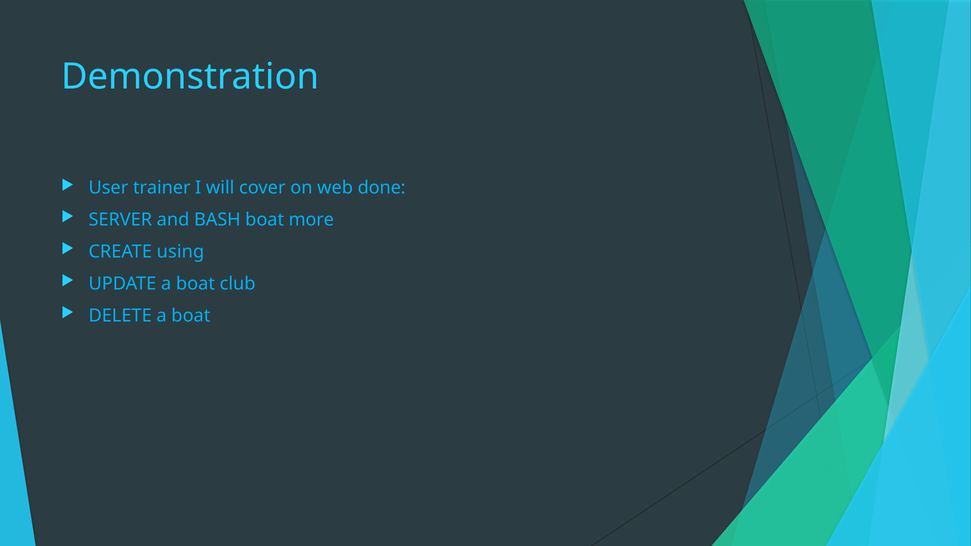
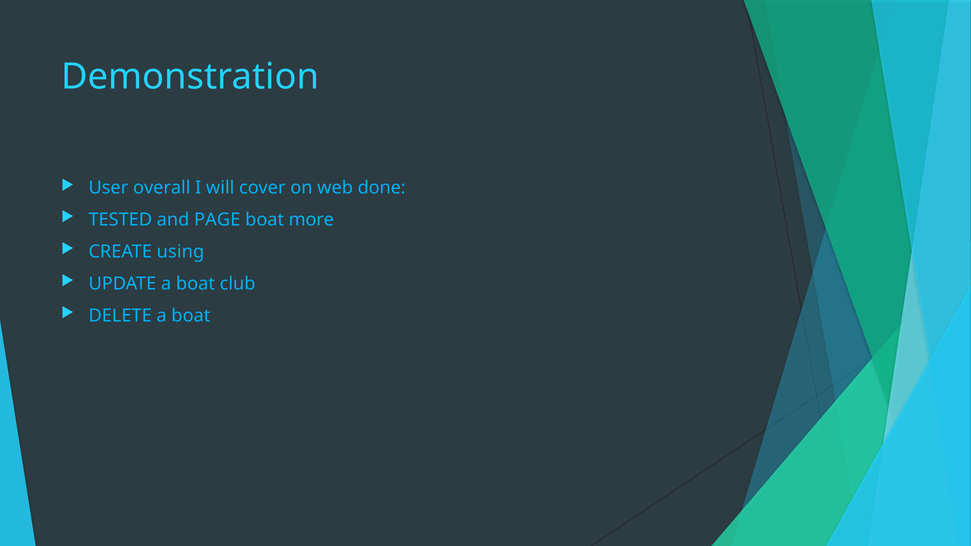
trainer: trainer -> overall (162, 188)
SERVER: SERVER -> TESTED (120, 220)
BASH: BASH -> PAGE (217, 220)
